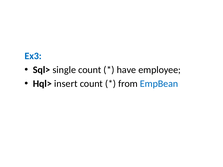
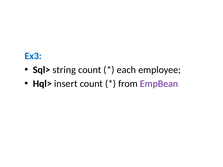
single: single -> string (64, 70)
have: have -> each (126, 70)
EmpBean colour: blue -> purple (159, 84)
